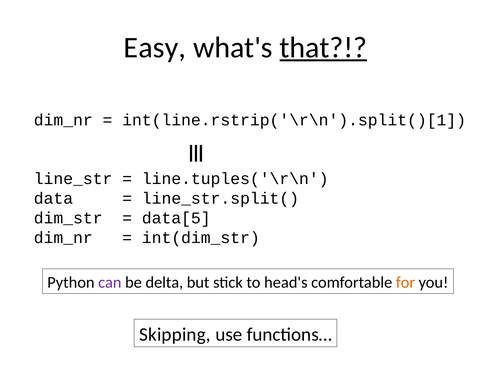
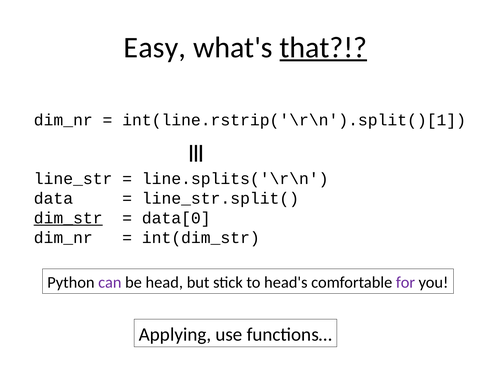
line.tuples('\r\n: line.tuples('\r\n -> line.splits('\r\n (235, 179)
dim_str underline: none -> present (68, 218)
data[5: data[5 -> data[0 (176, 218)
delta: delta -> head (164, 283)
for colour: orange -> purple (405, 283)
Skipping: Skipping -> Applying (175, 335)
